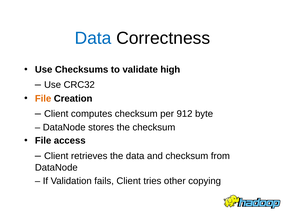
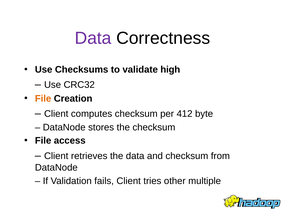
Data colour: blue -> purple (93, 38)
912: 912 -> 412 (185, 114)
copying: copying -> multiple (205, 181)
